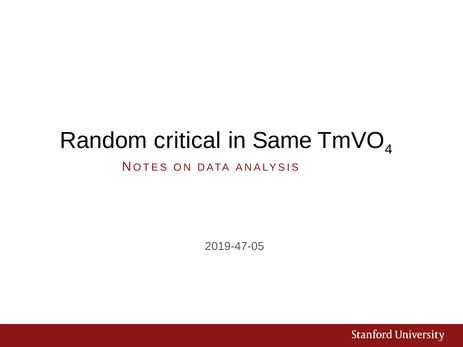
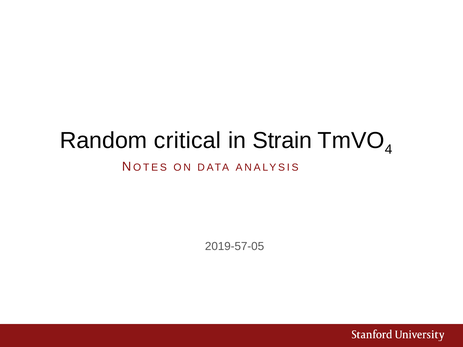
Same: Same -> Strain (282, 141)
2019-47-05: 2019-47-05 -> 2019-57-05 (235, 246)
